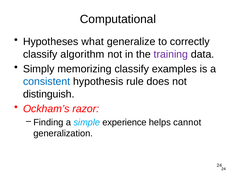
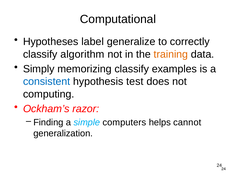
what: what -> label (93, 42)
training colour: purple -> orange (171, 54)
rule: rule -> test (135, 82)
distinguish: distinguish -> computing (49, 94)
experience: experience -> computers (124, 122)
